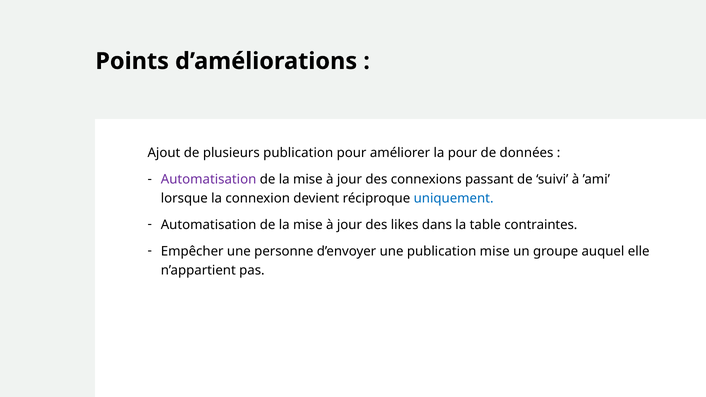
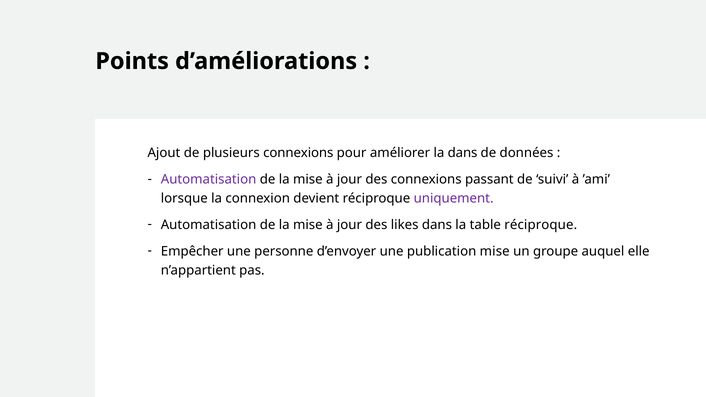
plusieurs publication: publication -> connexions (298, 153)
la pour: pour -> dans (463, 153)
uniquement colour: blue -> purple (454, 198)
table contraintes: contraintes -> réciproque (541, 225)
